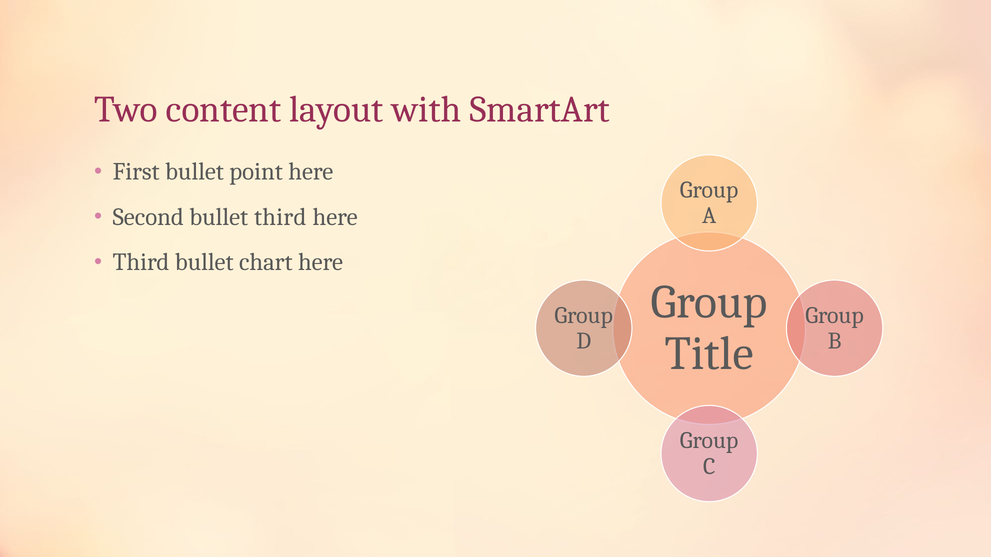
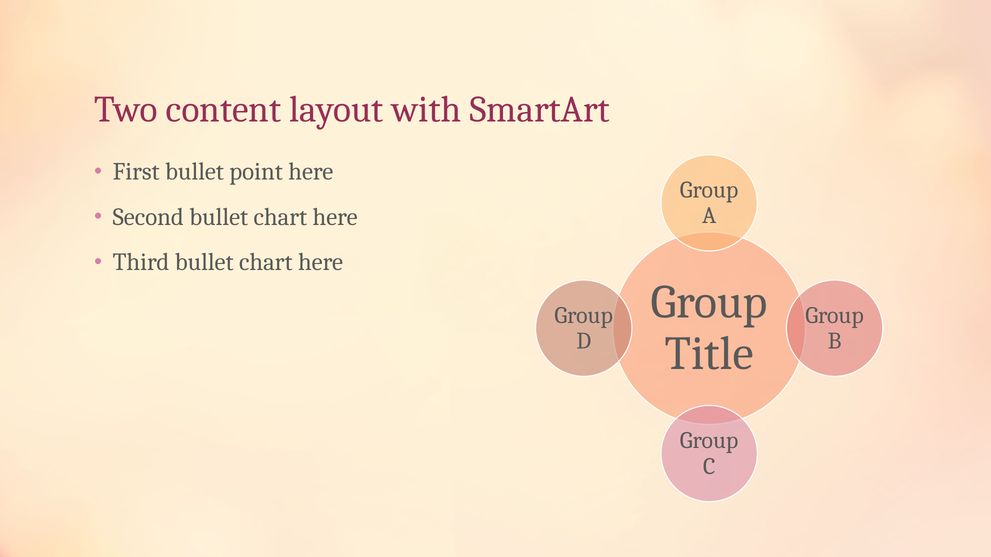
Second bullet third: third -> chart (280, 217)
